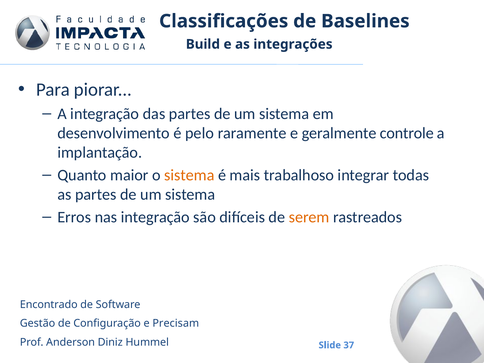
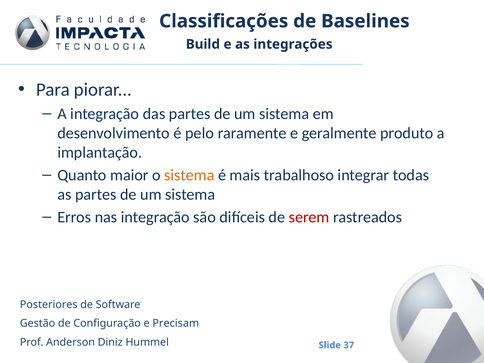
controle: controle -> produto (407, 133)
serem colour: orange -> red (309, 217)
Encontrado: Encontrado -> Posteriores (49, 305)
